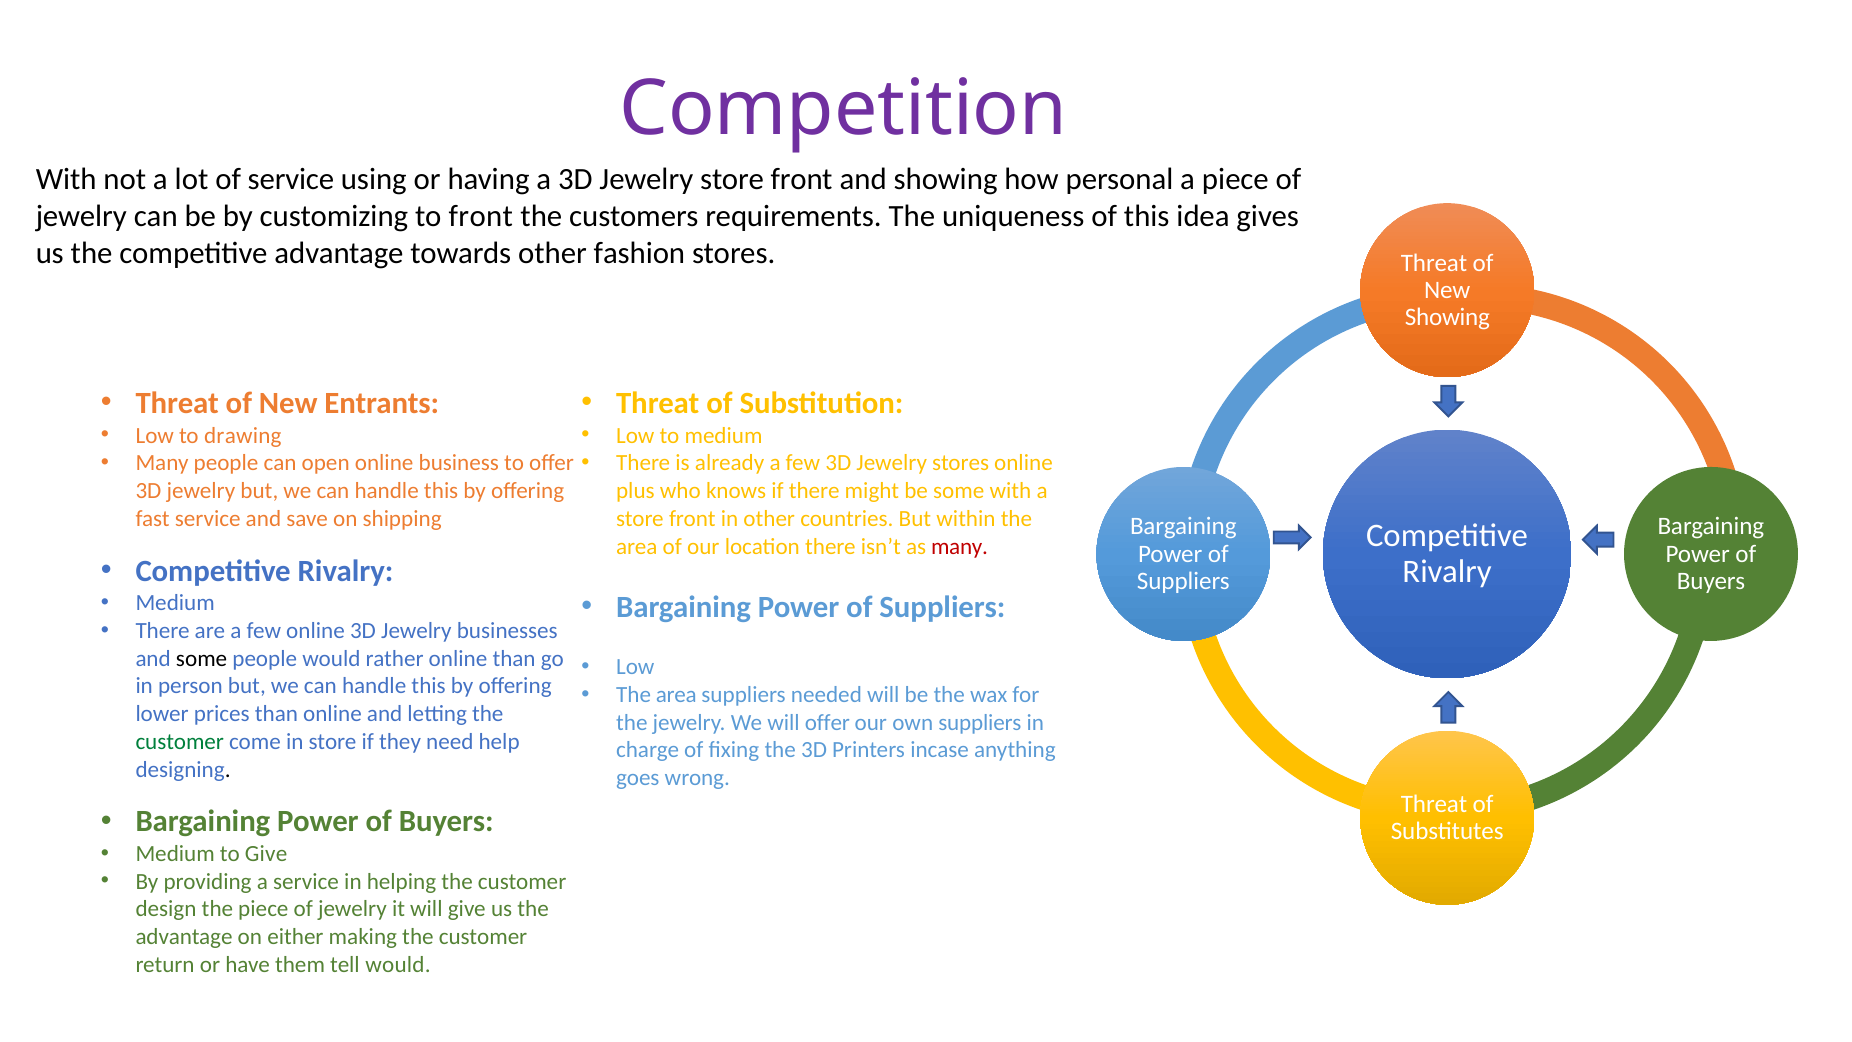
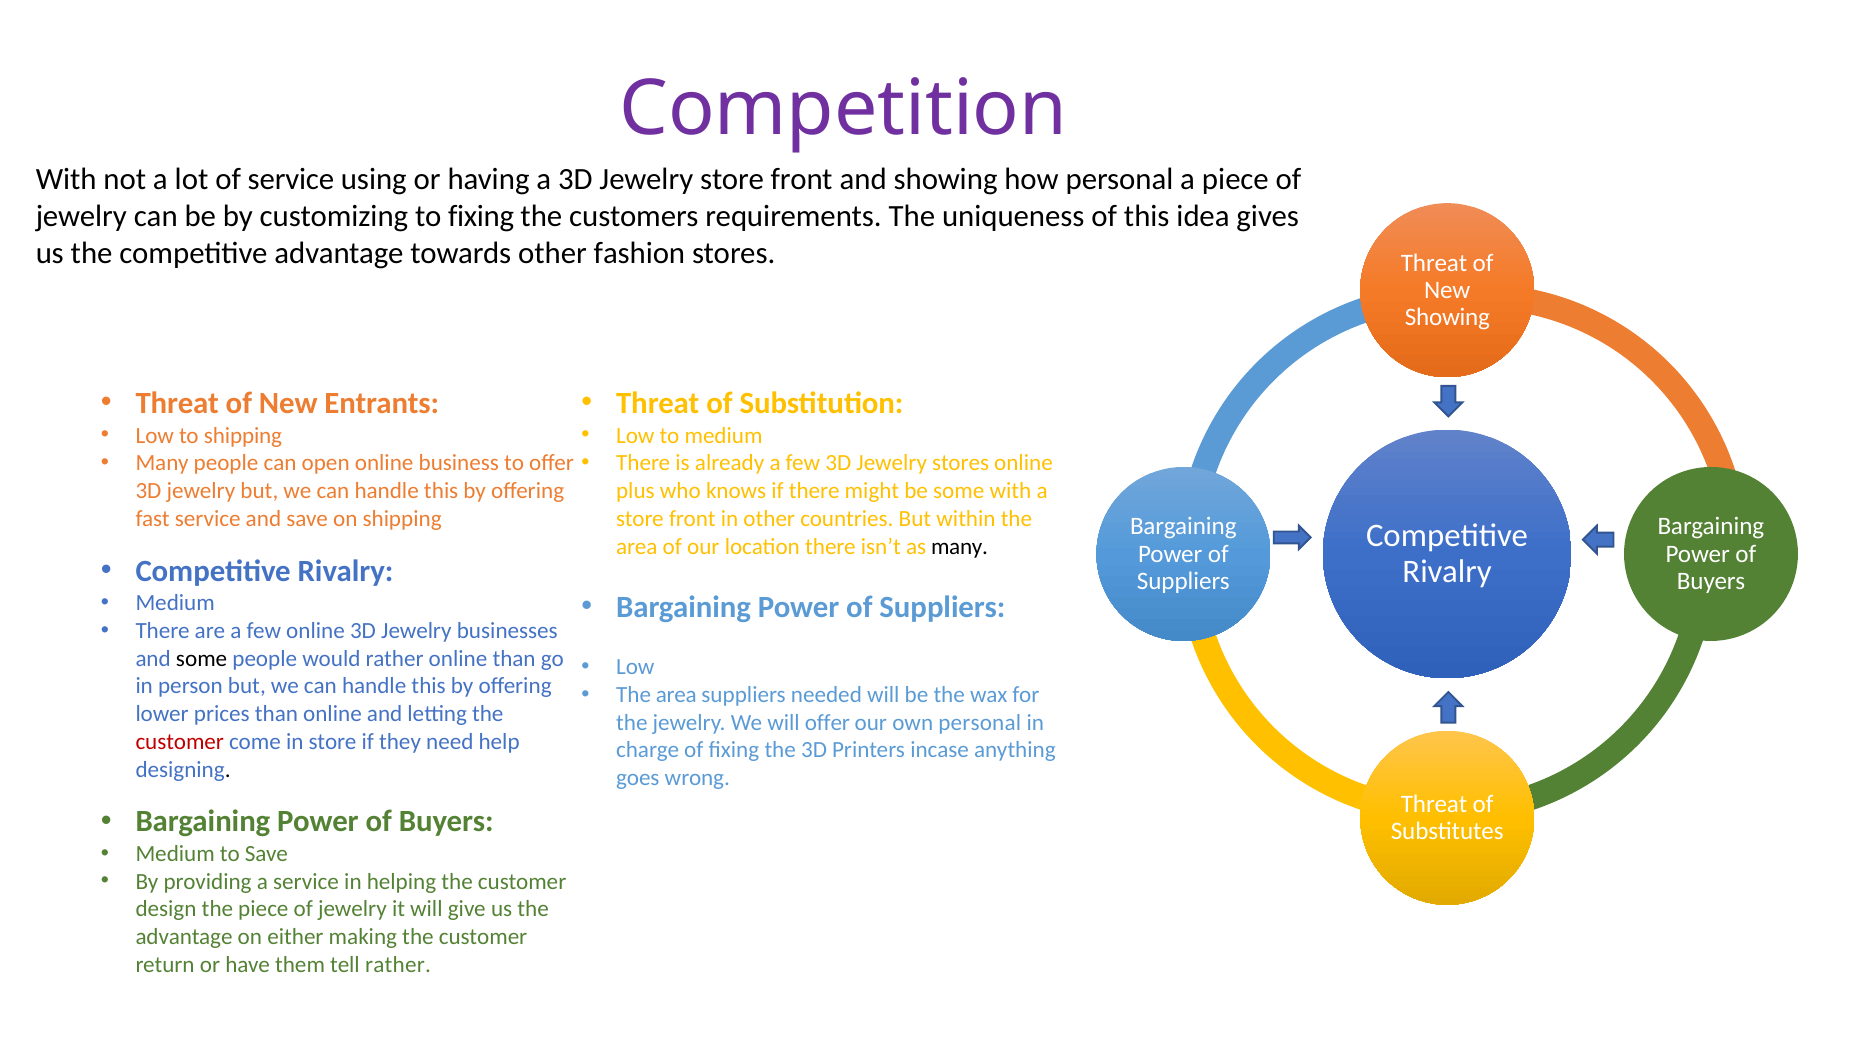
to front: front -> fixing (481, 216)
to drawing: drawing -> shipping (243, 435)
many colour: red -> black (960, 546)
own suppliers: suppliers -> personal (980, 722)
customer colour: green -> red (180, 742)
to Give: Give -> Save (266, 853)
tell would: would -> rather (398, 965)
